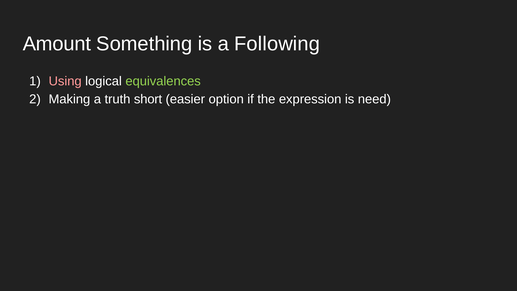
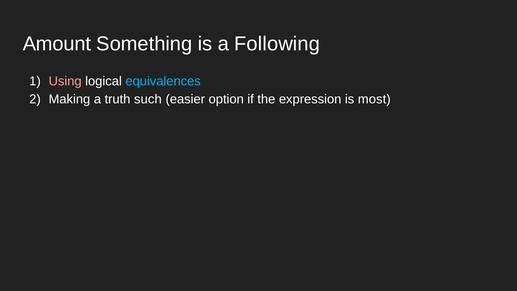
equivalences colour: light green -> light blue (163, 81)
short: short -> such (148, 99)
need: need -> most (374, 99)
